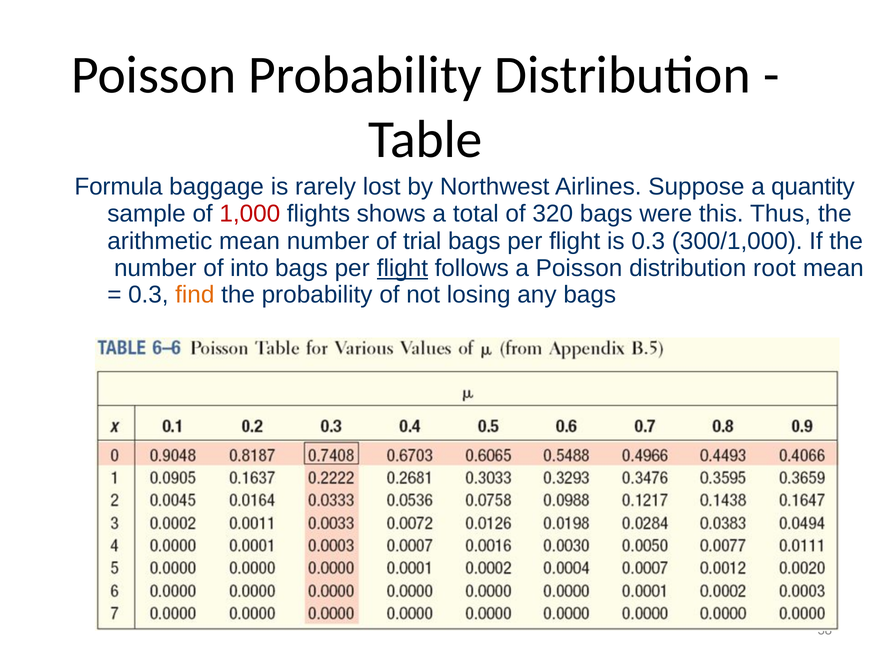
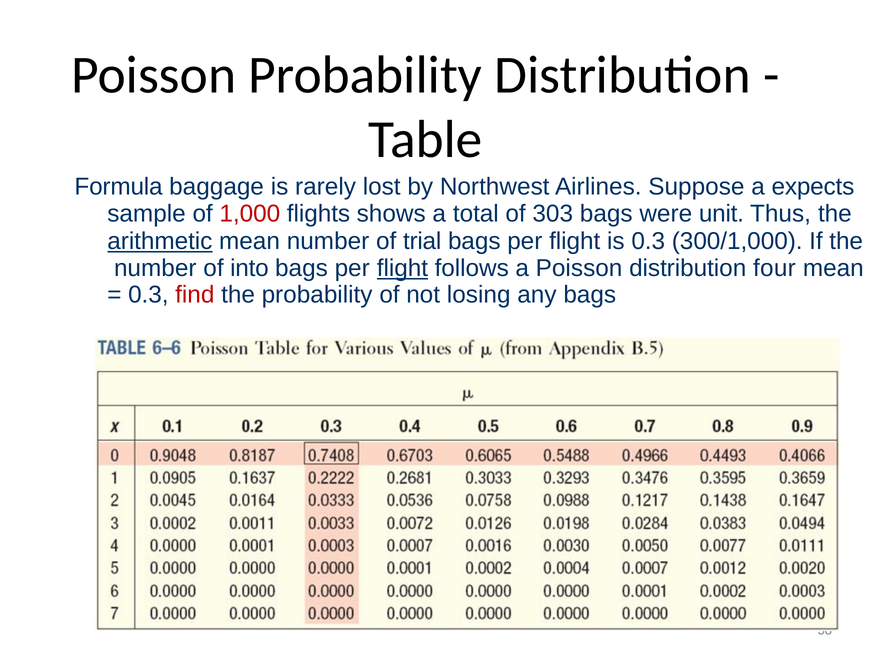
quantity: quantity -> expects (813, 187)
320: 320 -> 303 (553, 214)
this: this -> unit (721, 214)
arithmetic underline: none -> present (160, 241)
root: root -> four (774, 268)
find colour: orange -> red (195, 295)
